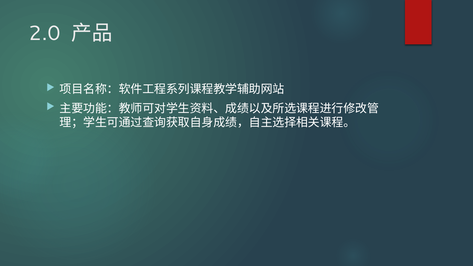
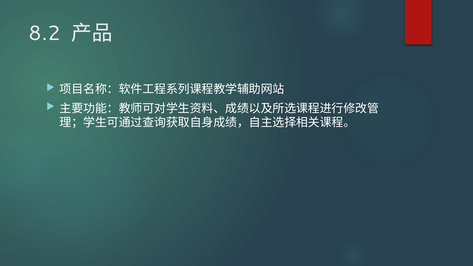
2.0: 2.0 -> 8.2 (45, 33)
